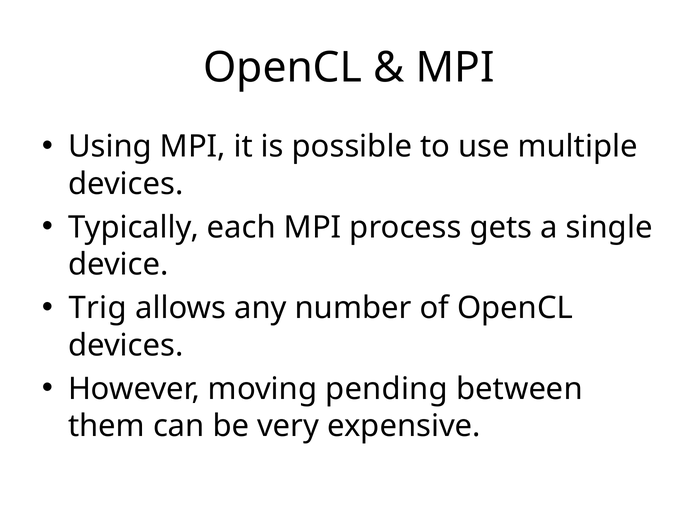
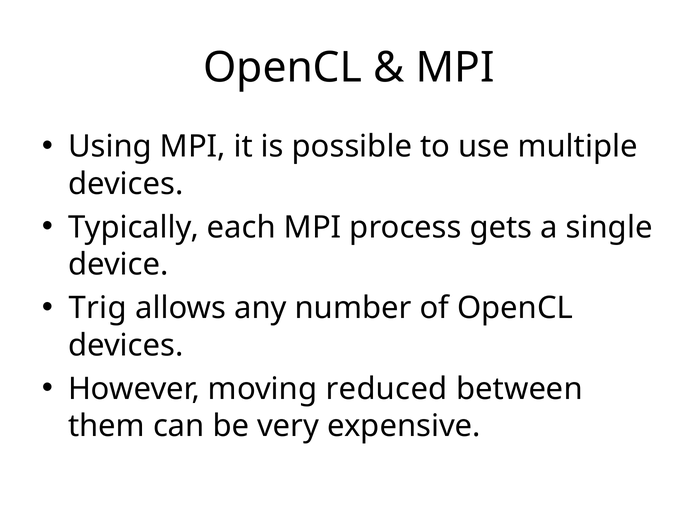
pending: pending -> reduced (387, 388)
